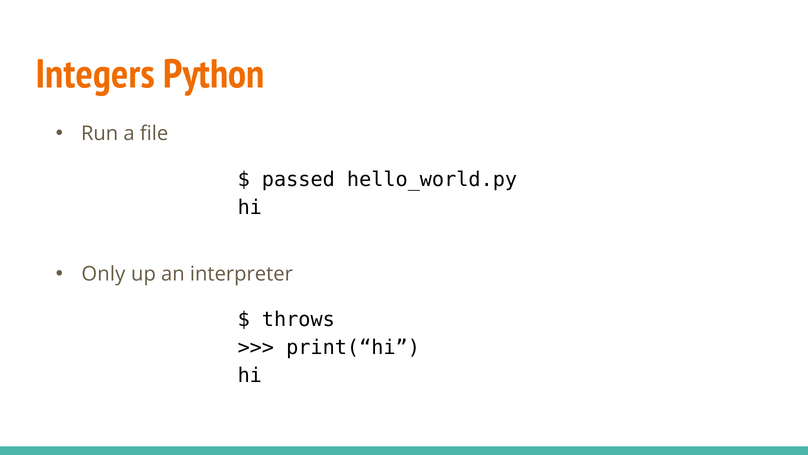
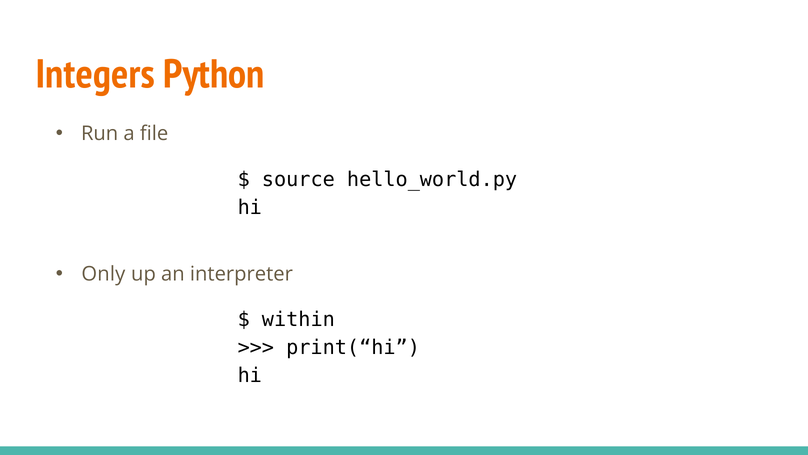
passed: passed -> source (298, 179)
throws: throws -> within (298, 319)
